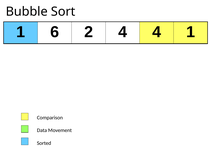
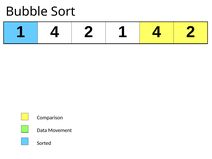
6: 6 -> 4 (55, 32)
2 4: 4 -> 1 (123, 32)
1: 1 -> 2 (191, 32)
